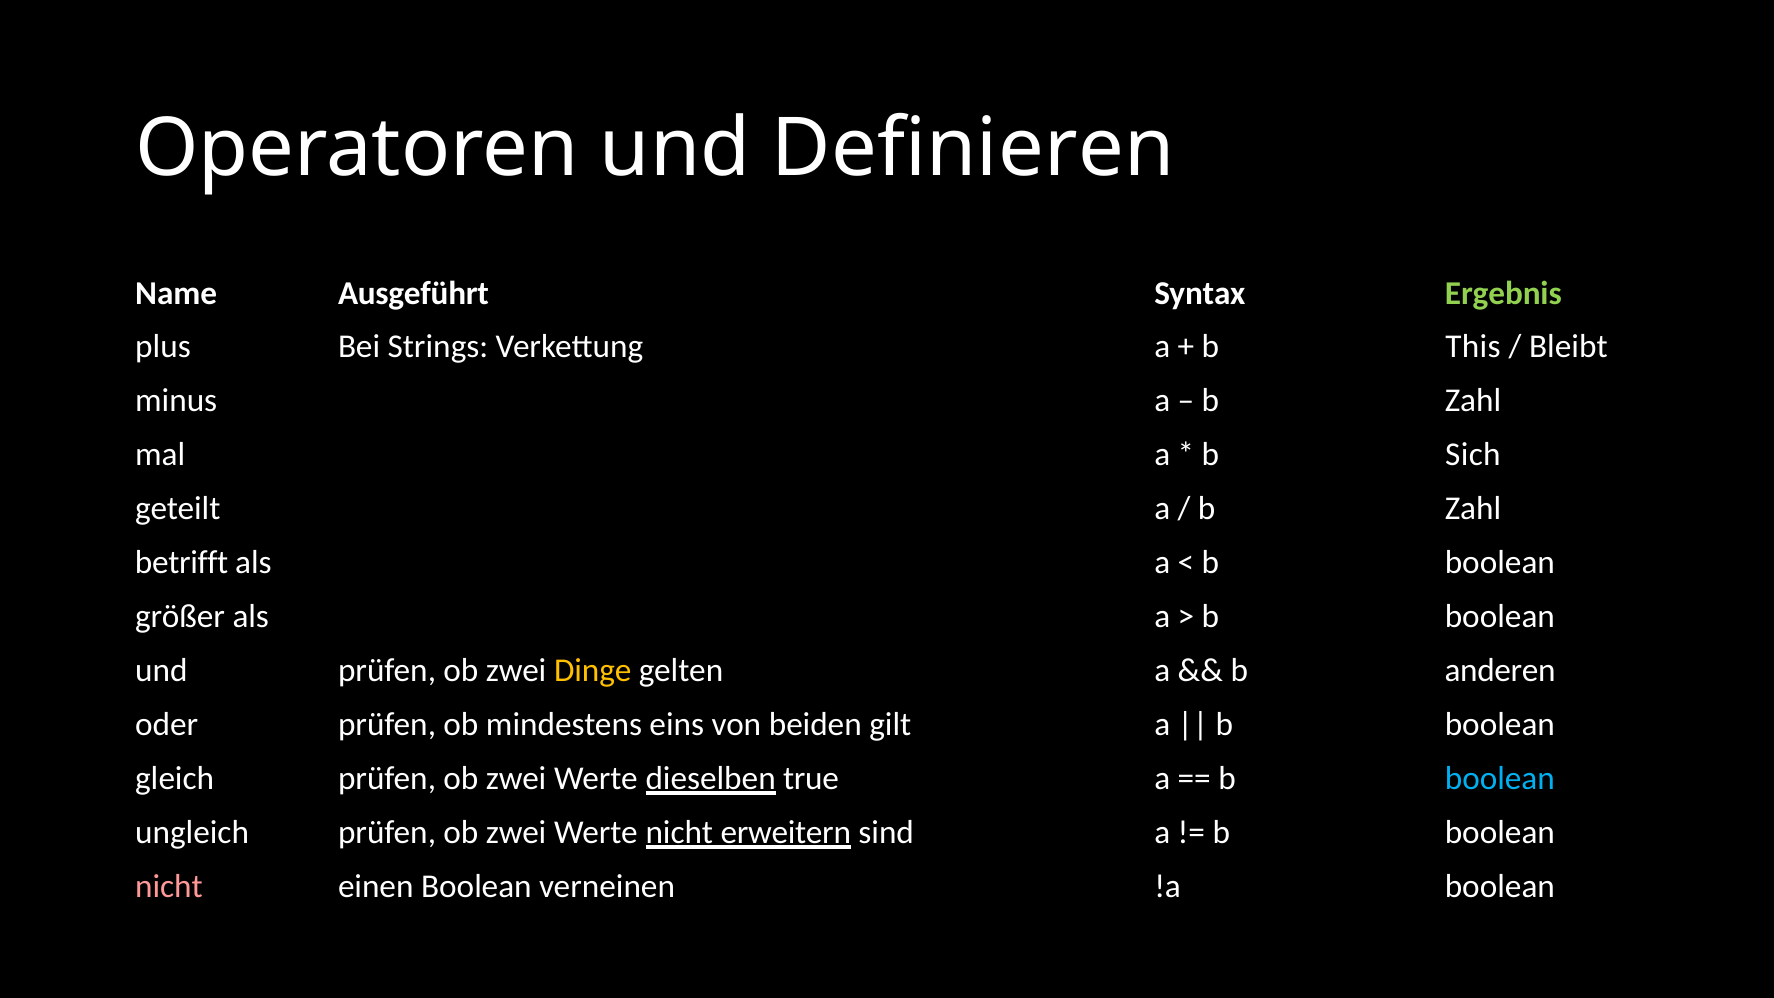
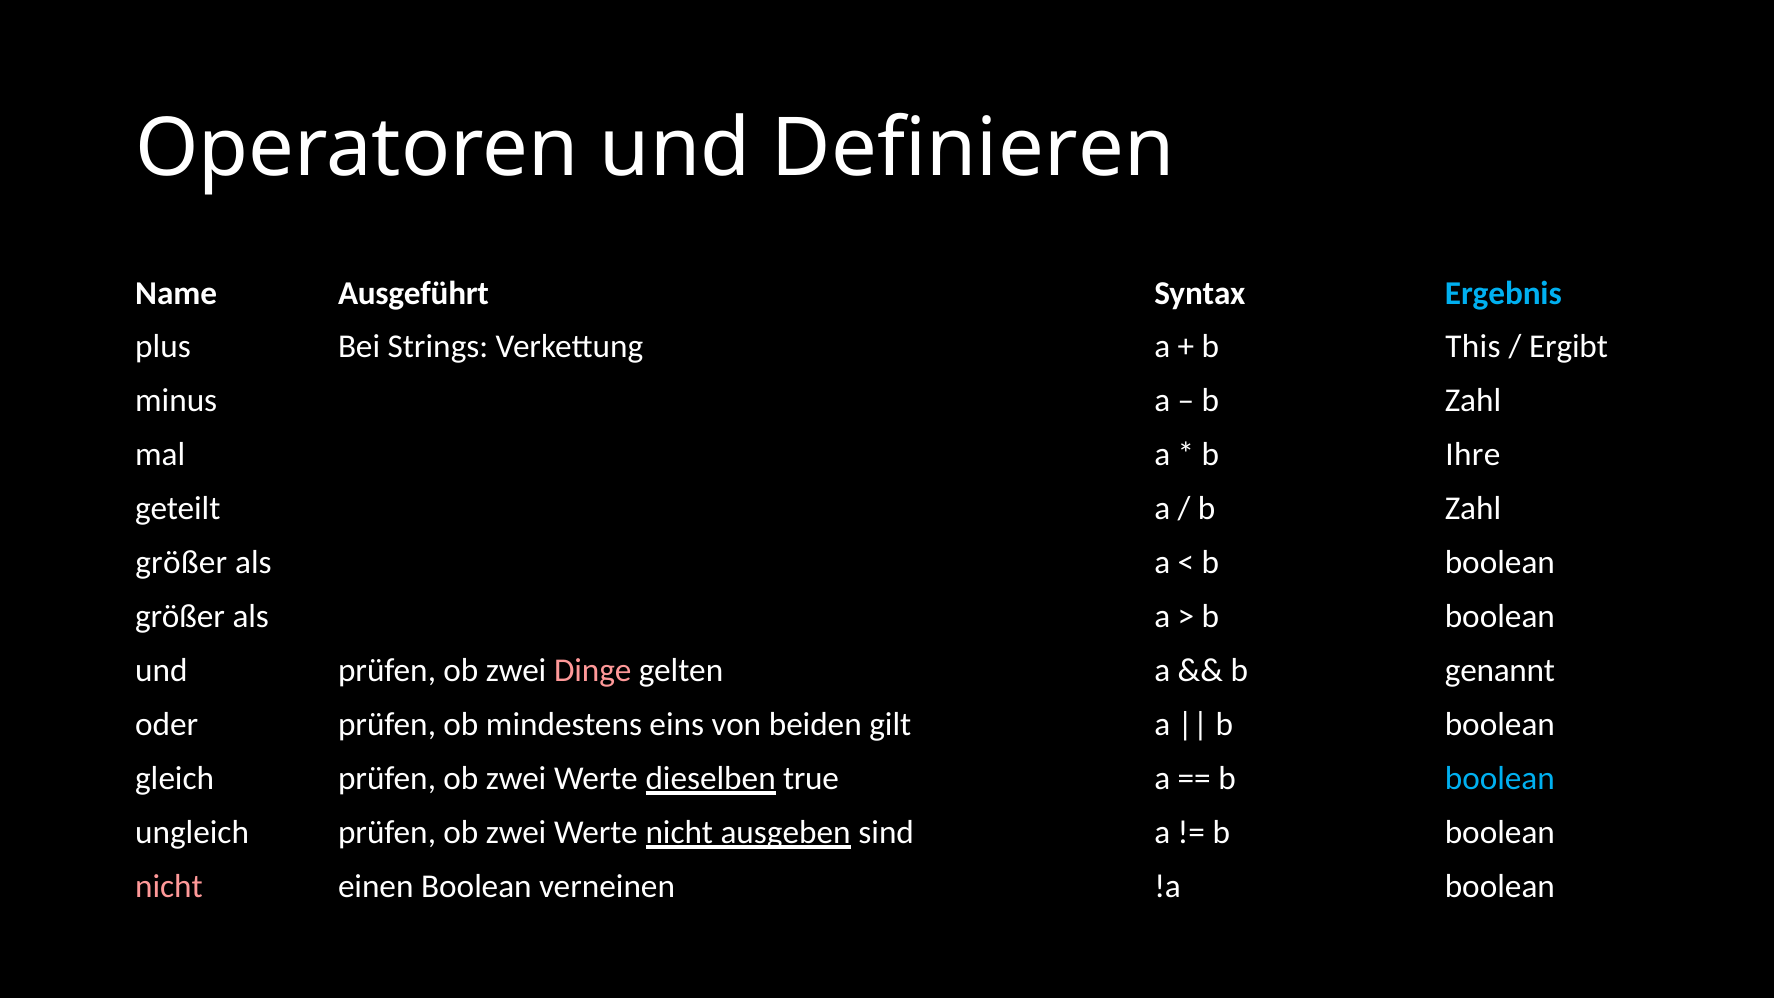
Ergebnis colour: light green -> light blue (1503, 293)
Bleibt: Bleibt -> Ergibt (1568, 347)
Sich: Sich -> Ihre (1473, 455)
betrifft: betrifft -> größer (181, 563)
Dinge colour: yellow -> pink (593, 671)
anderen: anderen -> genannt (1500, 671)
erweitern: erweitern -> ausgeben (786, 833)
